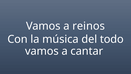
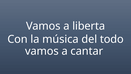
reinos: reinos -> liberta (89, 26)
